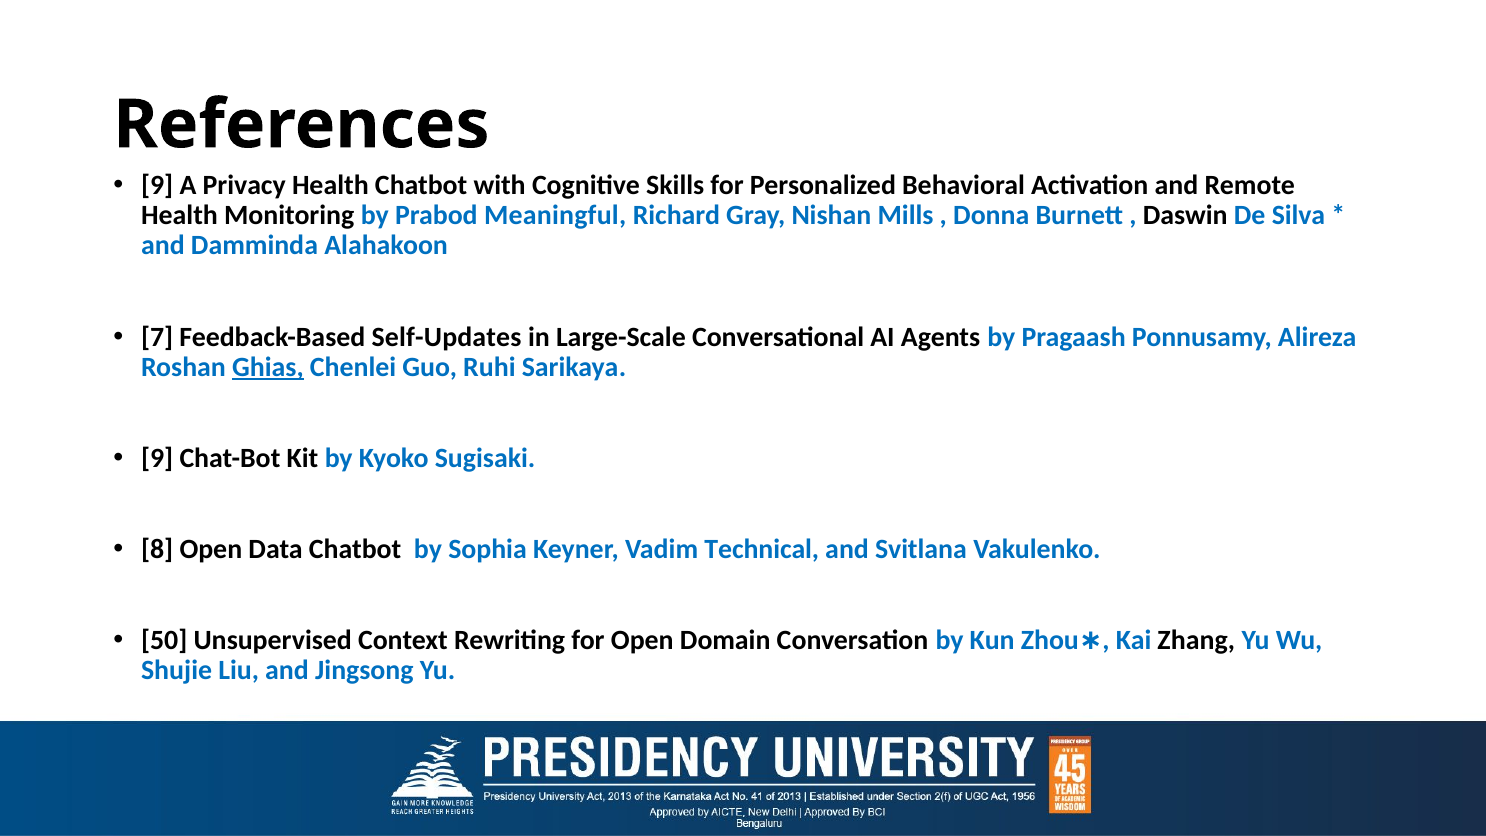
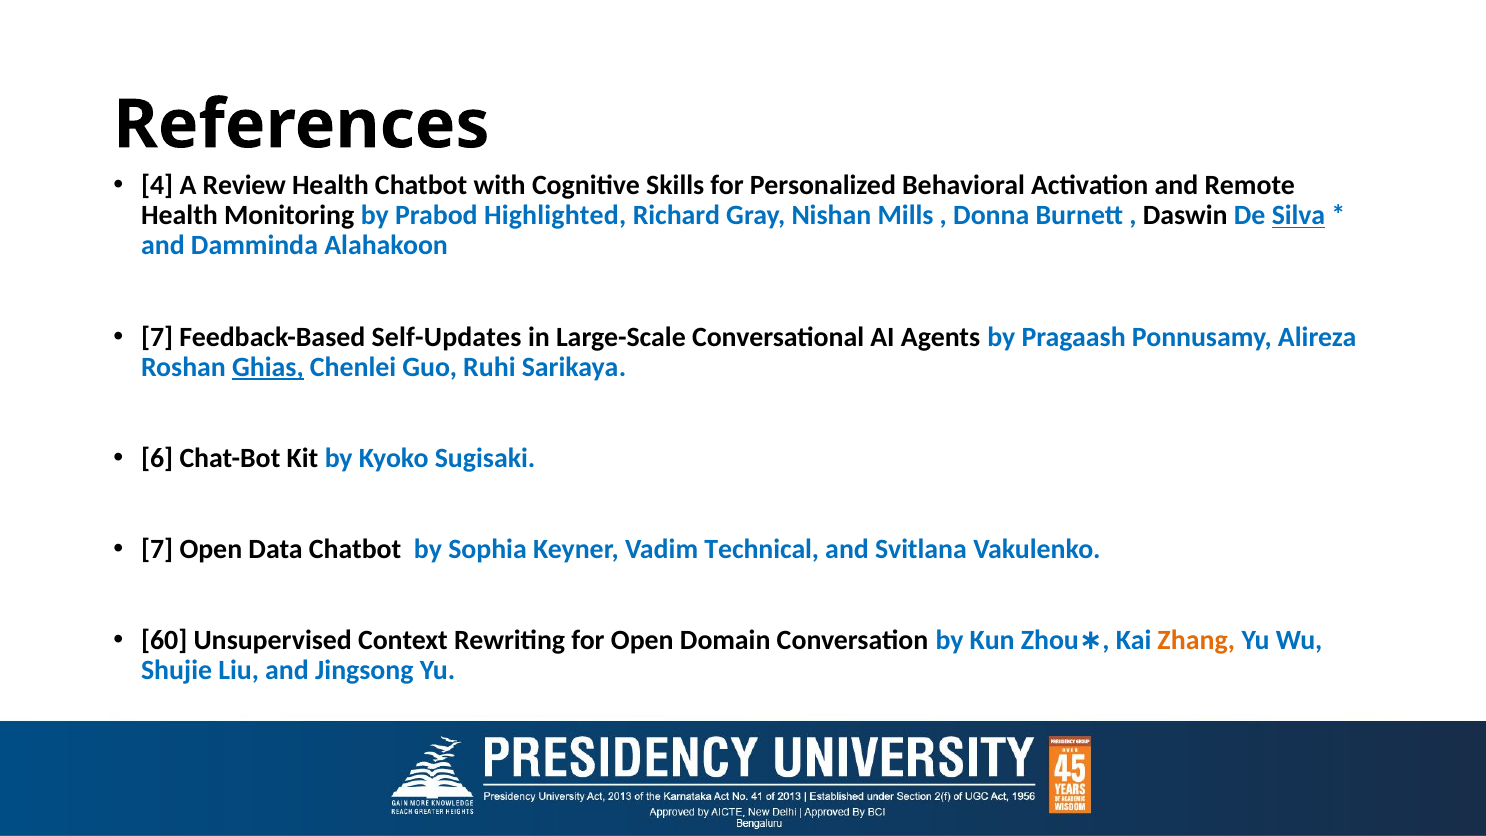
9: 9 -> 4 (157, 185)
Privacy: Privacy -> Review (244, 185)
Meaningful: Meaningful -> Highlighted (555, 216)
Silva underline: none -> present (1298, 216)
9: 9 -> 6 (157, 458)
8: 8 -> 7 (157, 549)
50: 50 -> 60 (164, 640)
Zhang colour: black -> orange (1196, 640)
